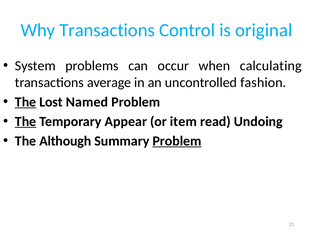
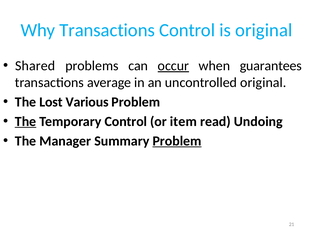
System: System -> Shared (35, 66)
occur underline: none -> present (173, 66)
calculating: calculating -> guarantees (271, 66)
uncontrolled fashion: fashion -> original (263, 82)
The underline: present -> none (26, 102)
Named: Named -> Various (87, 102)
Temporary Appear: Appear -> Control (126, 121)
Although: Although -> Manager (65, 141)
